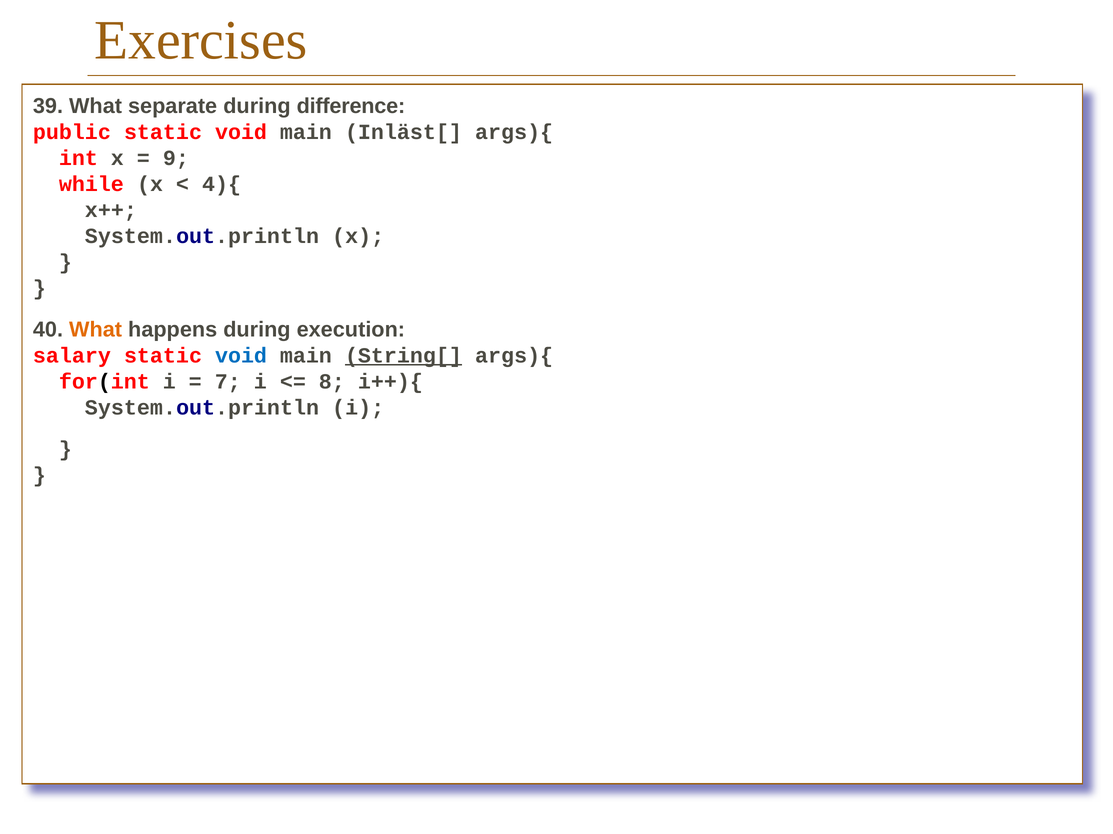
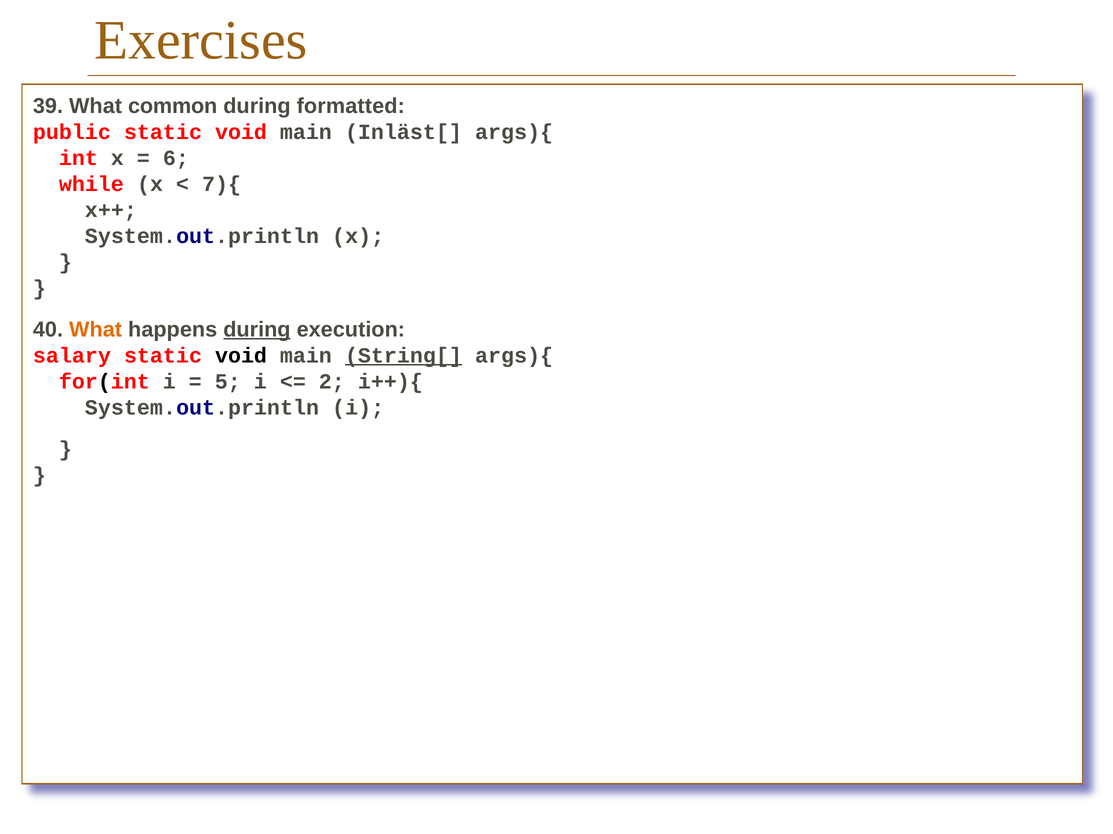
separate: separate -> common (173, 106)
difference: difference -> formatted (351, 106)
9: 9 -> 6 (176, 158)
4){: 4){ -> 7){ (222, 184)
during underline: none -> present (257, 330)
void colour: blue -> black (241, 356)
7: 7 -> 5 (228, 382)
8: 8 -> 2 (332, 382)
